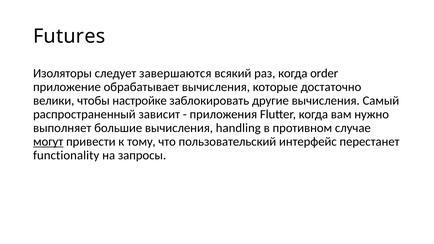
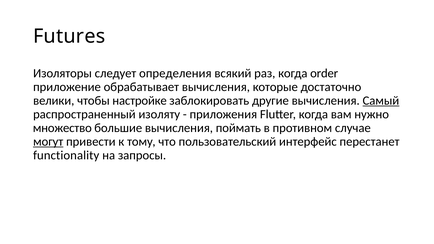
завершаются: завершаются -> определения (175, 73)
Самый underline: none -> present (381, 101)
зависит: зависит -> изоляту (159, 114)
выполняет: выполняет -> множество (62, 128)
handling: handling -> поймать (238, 128)
